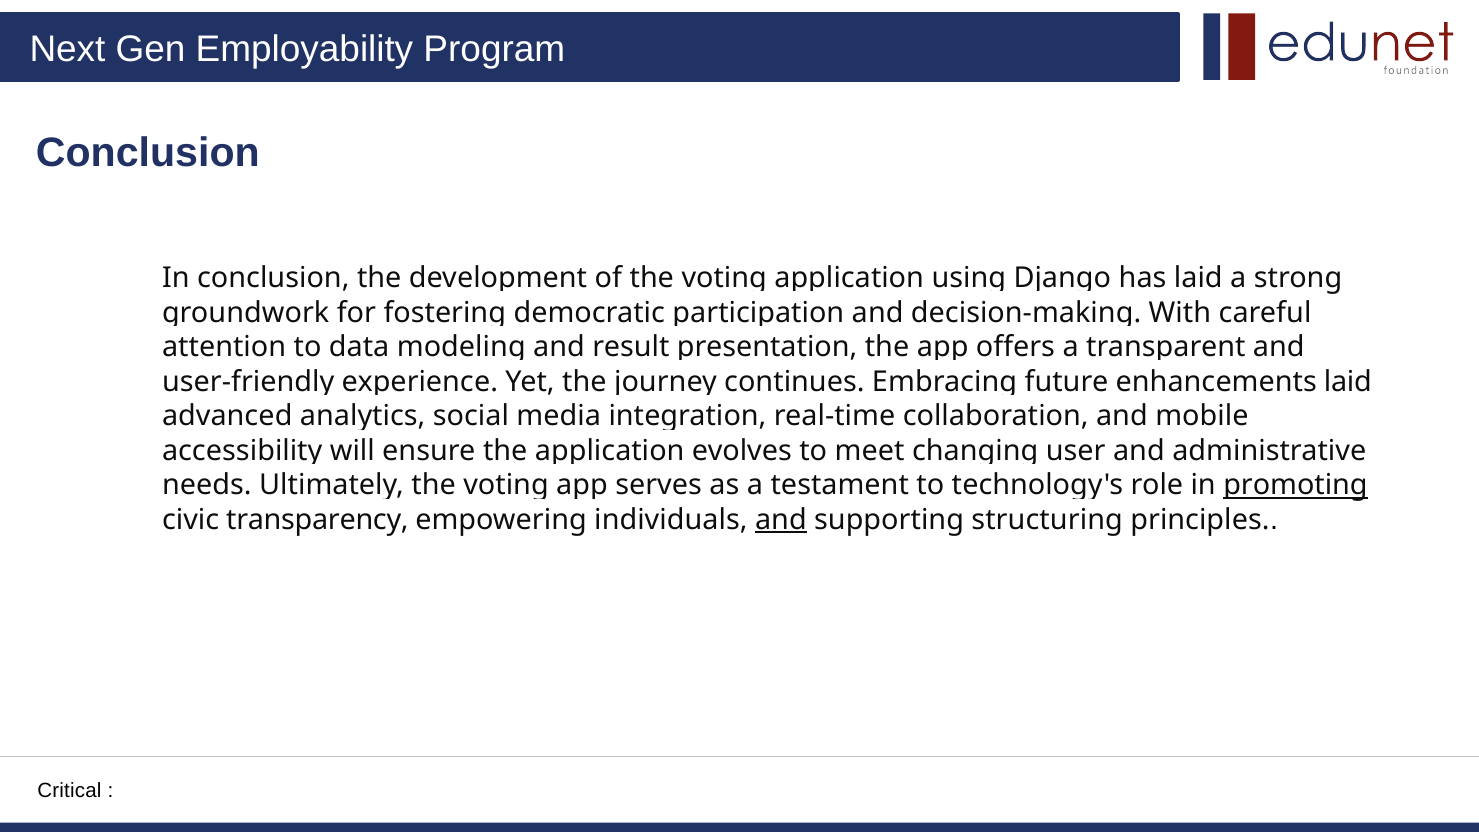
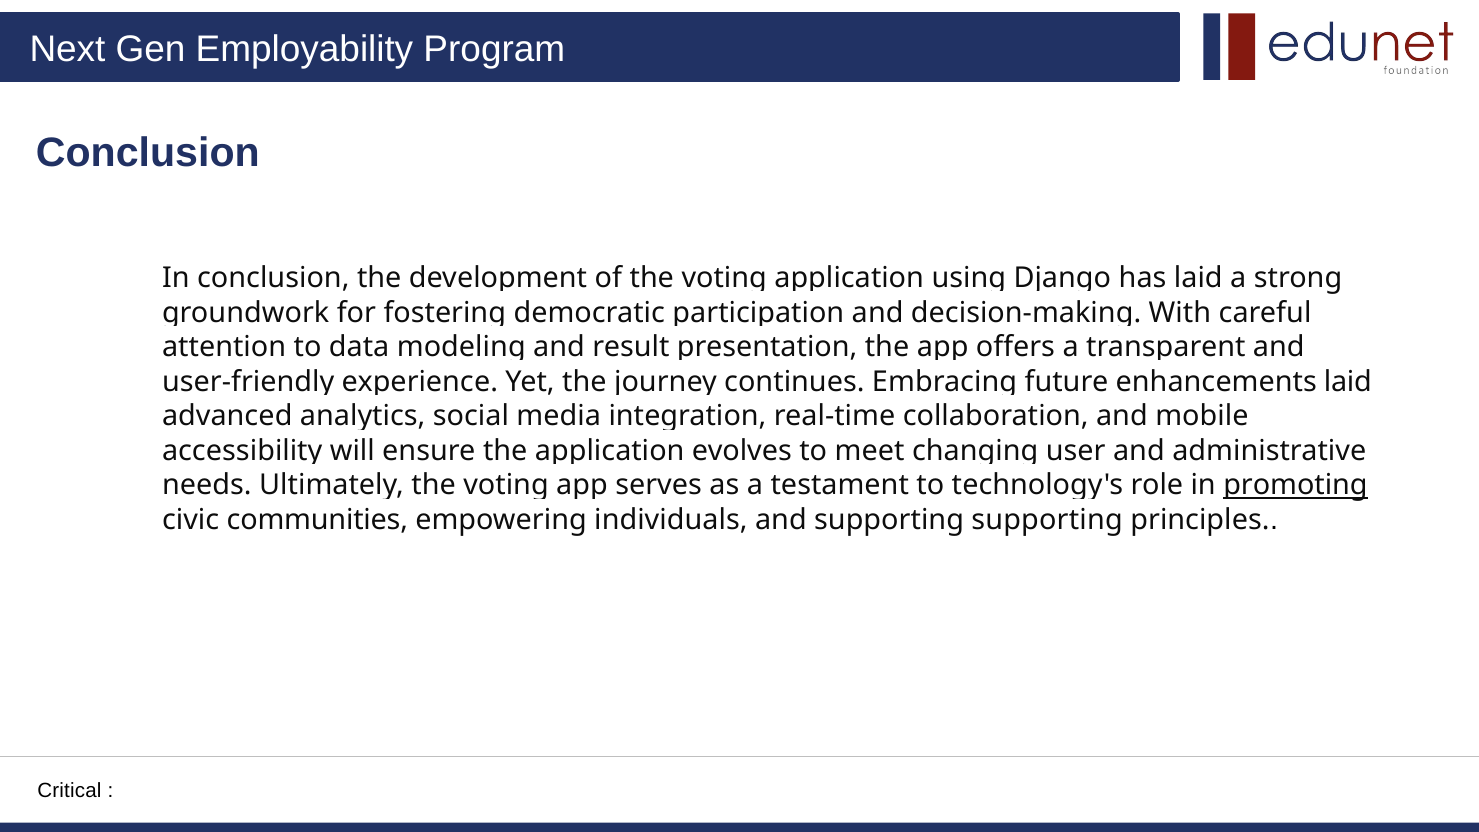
transparency: transparency -> communities (317, 520)
and underline: present -> none (781, 520)
supporting structuring: structuring -> supporting (1047, 520)
